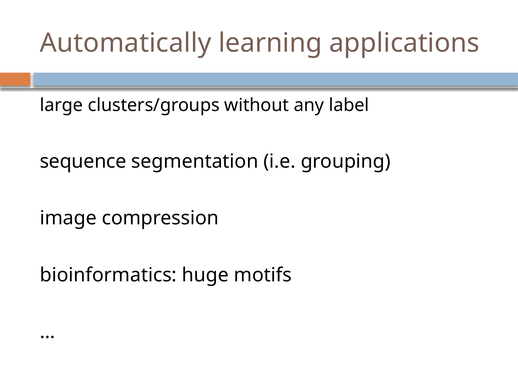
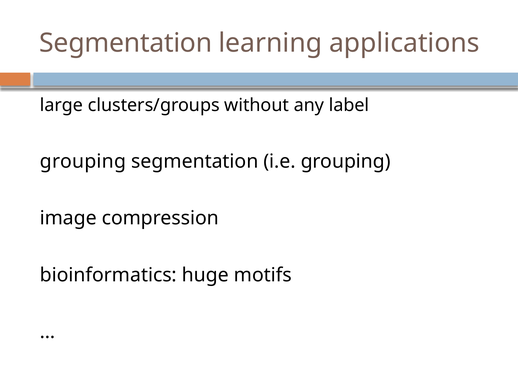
Automatically: Automatically -> Segmentation (126, 43)
sequence: sequence -> grouping (83, 161)
